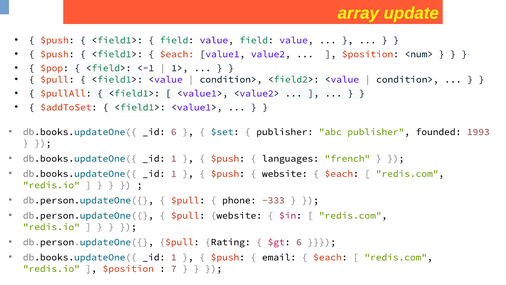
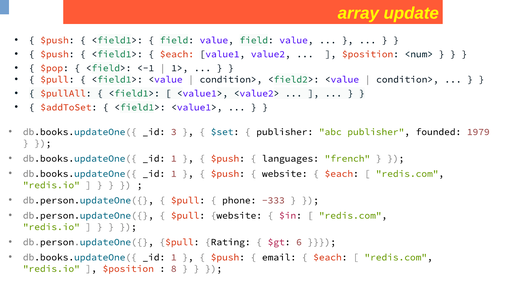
_id 6: 6 -> 3 (174, 132)
1993: 1993 -> 1979 (478, 132)
7: 7 -> 8 (174, 268)
